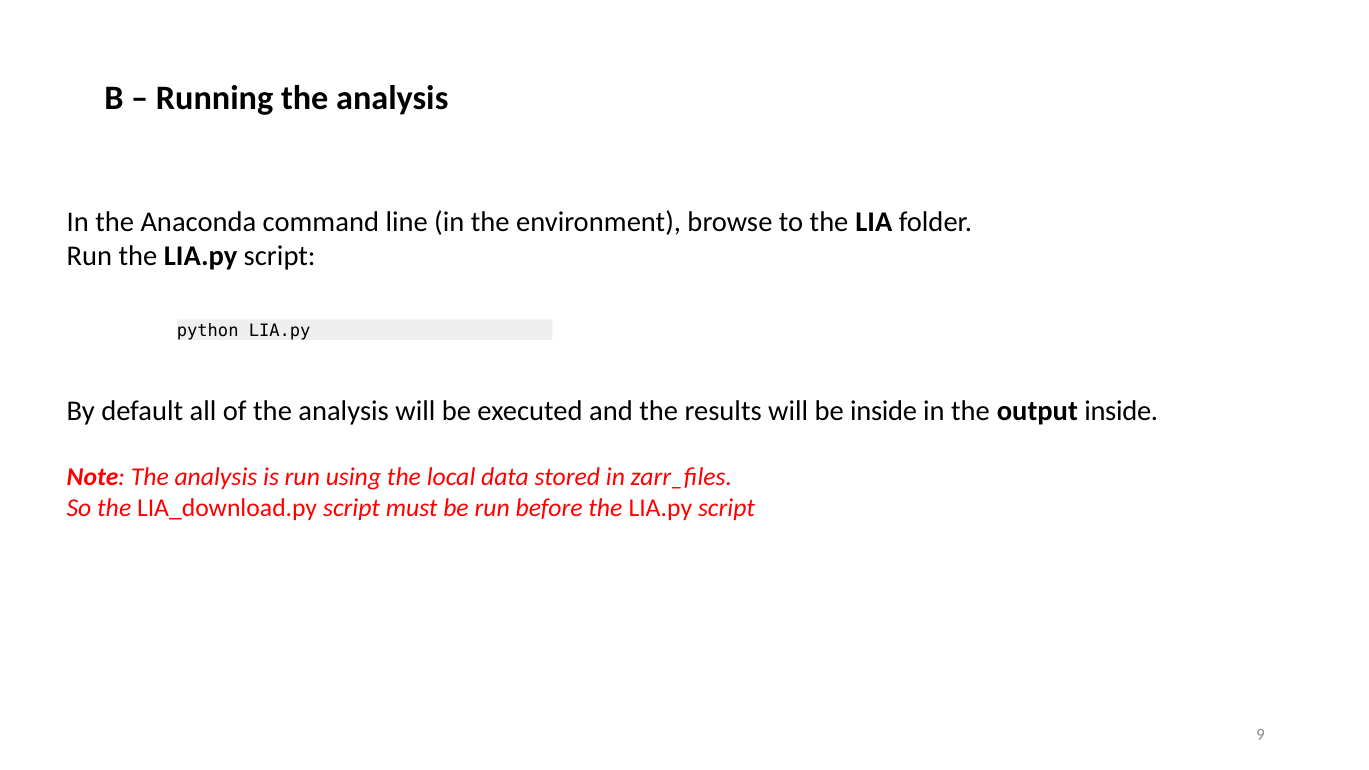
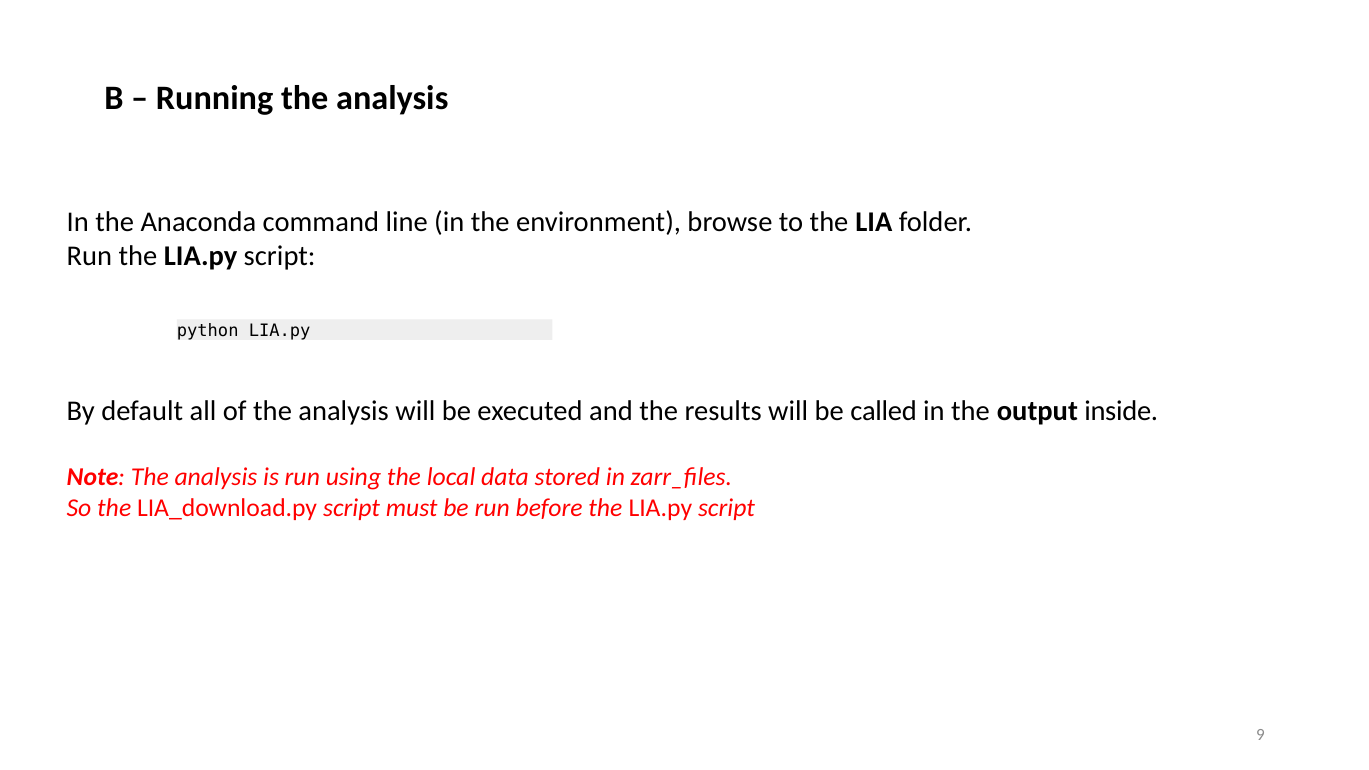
be inside: inside -> called (884, 411)
